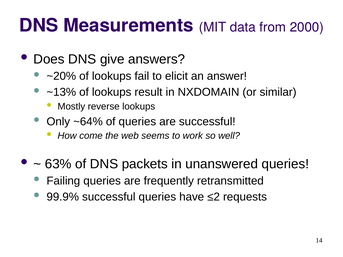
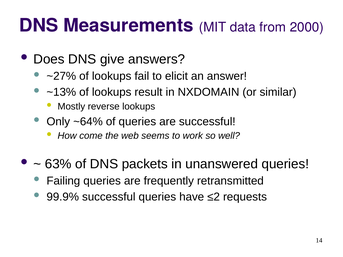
~20%: ~20% -> ~27% (61, 76)
